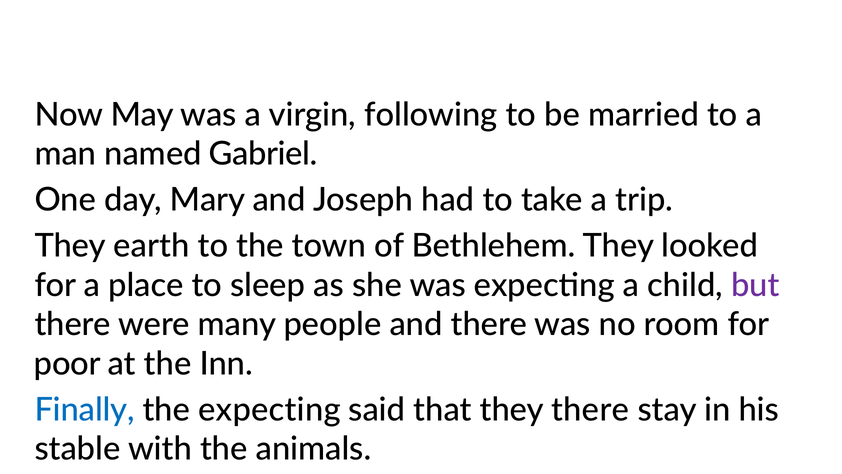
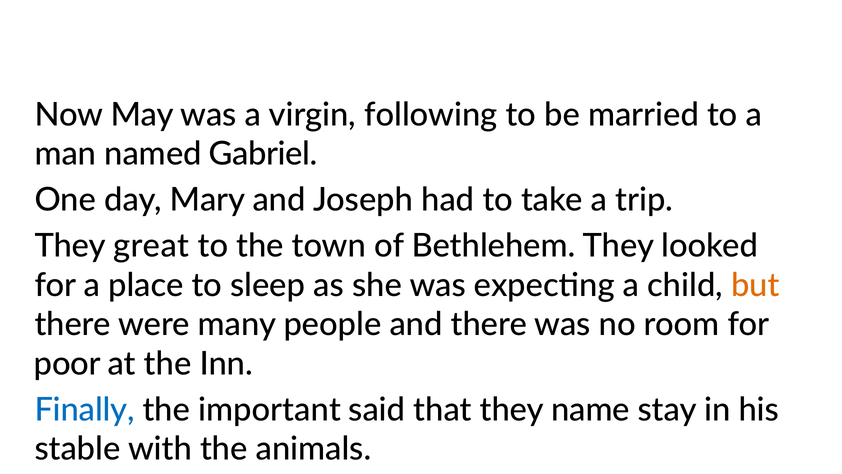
earth: earth -> great (151, 246)
but colour: purple -> orange (755, 285)
the expecting: expecting -> important (270, 409)
they there: there -> name (590, 409)
